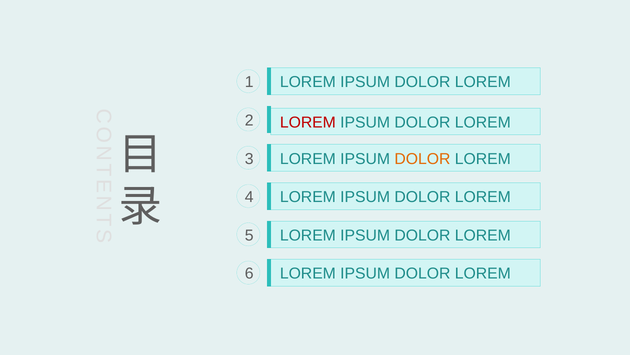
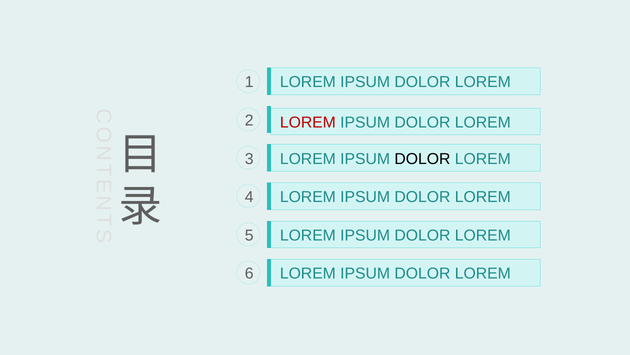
DOLOR colour: orange -> black (422, 159)
